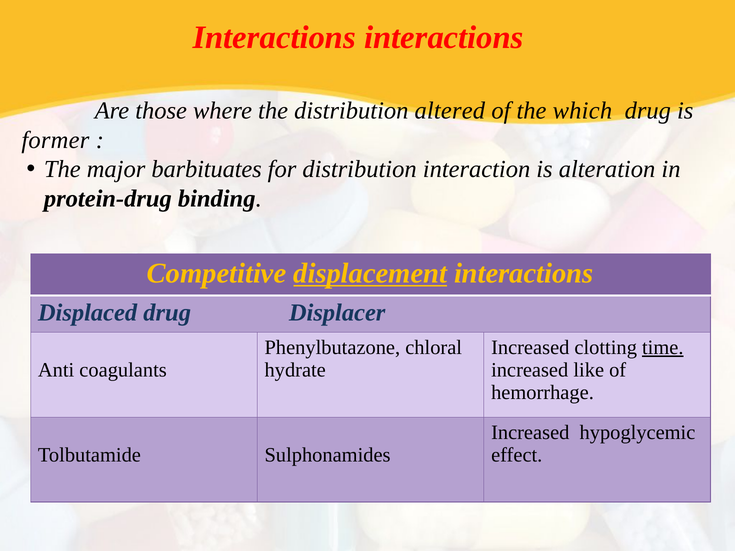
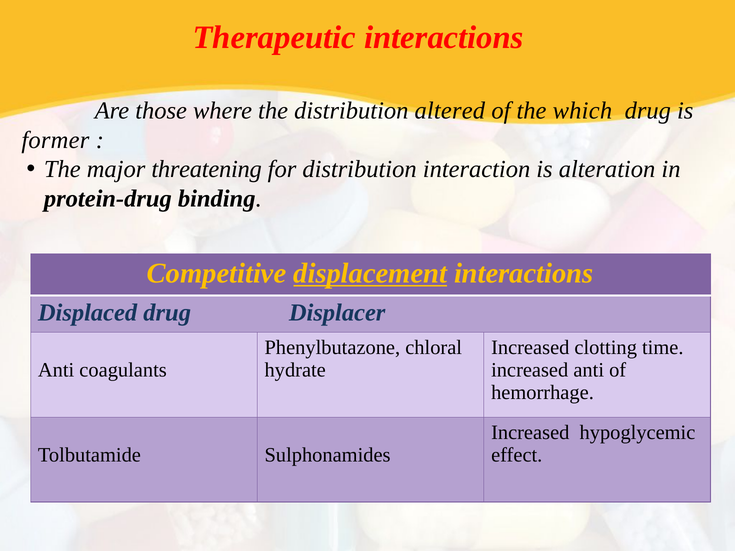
Interactions: Interactions -> Therapeutic (274, 38)
barbituates: barbituates -> threatening (207, 169)
time underline: present -> none (663, 348)
increased like: like -> anti (589, 370)
